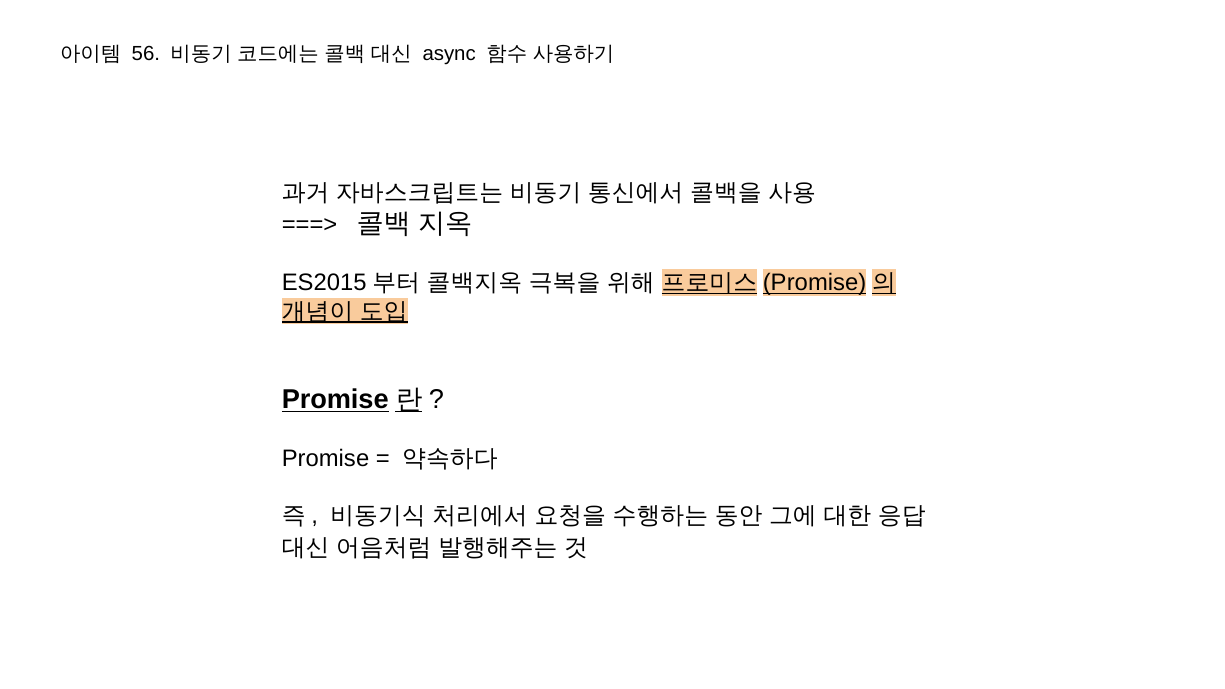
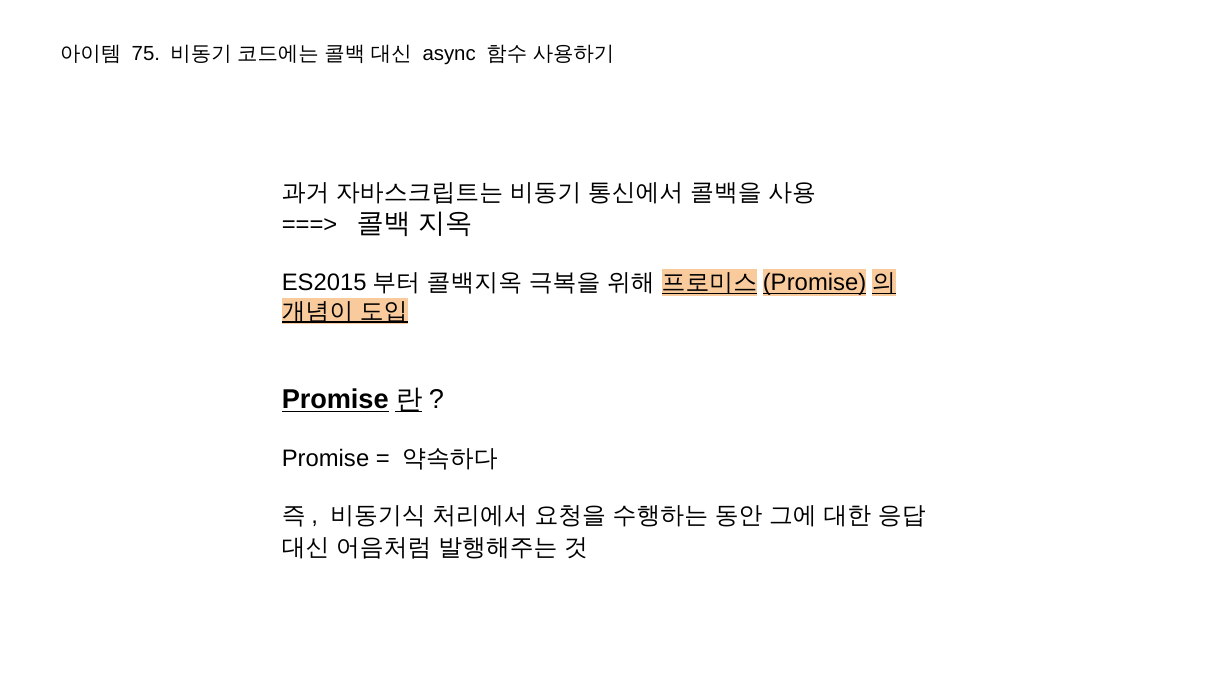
56: 56 -> 75 (146, 54)
